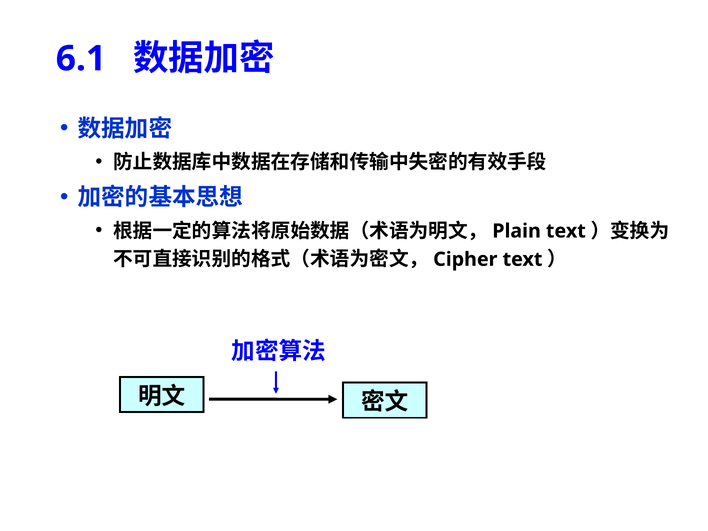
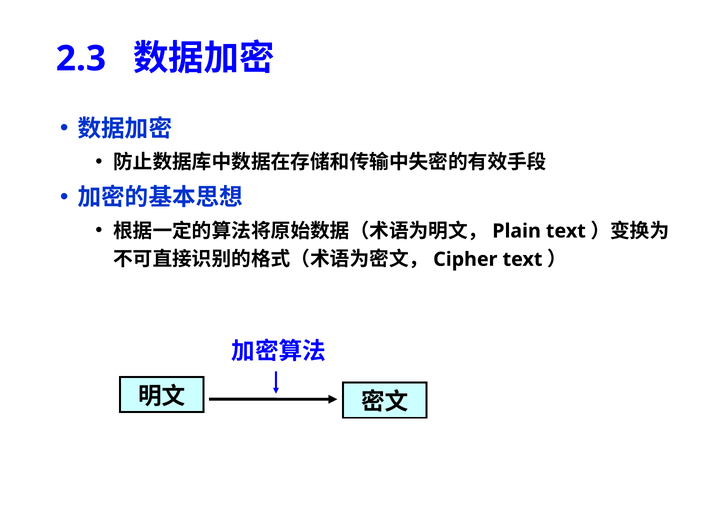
6.1: 6.1 -> 2.3 (81, 59)
